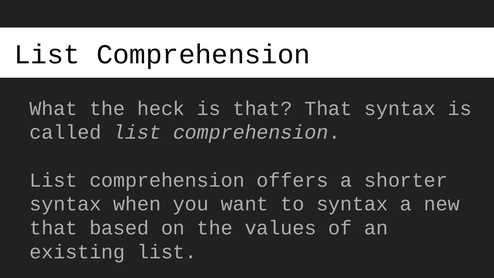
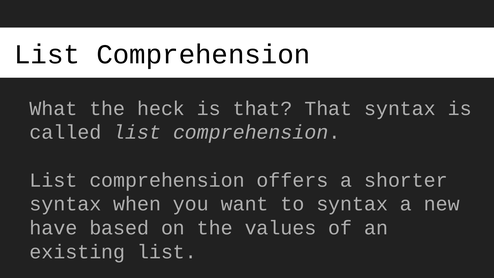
that: that -> have (54, 228)
